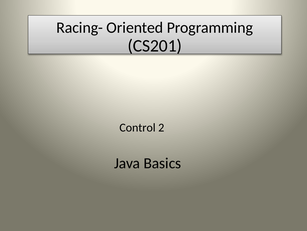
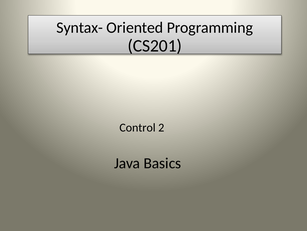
Racing-: Racing- -> Syntax- (80, 27)
